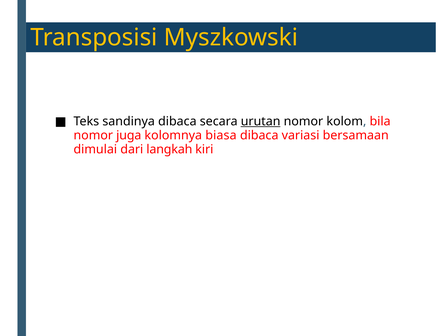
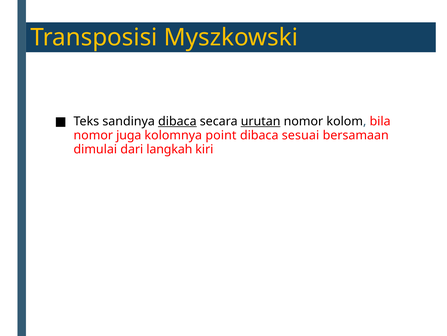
dibaca underline: none -> present (177, 121)
biasa: biasa -> point (221, 135)
variasi: variasi -> sesuai (301, 135)
